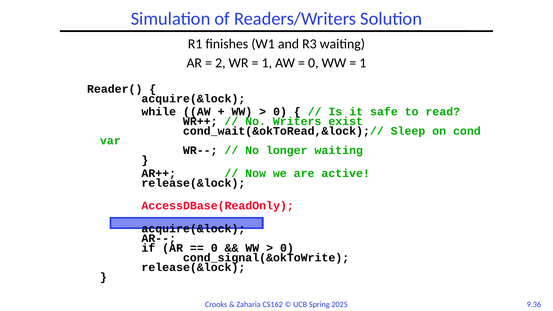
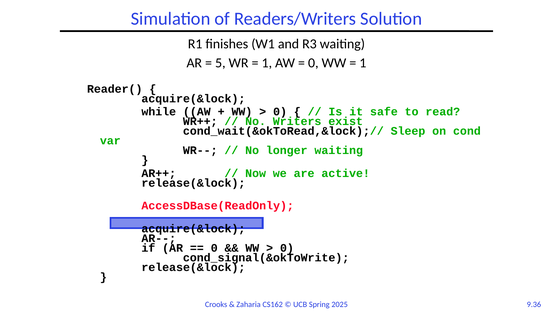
2: 2 -> 5 (220, 63)
